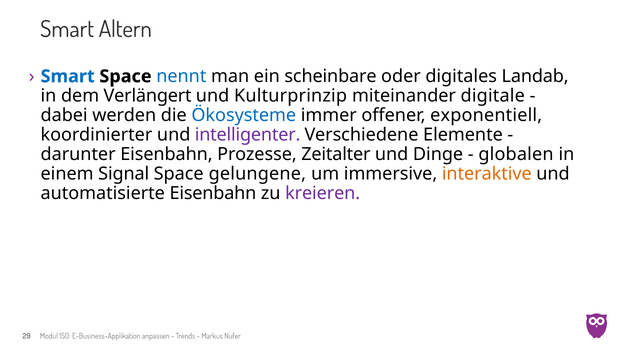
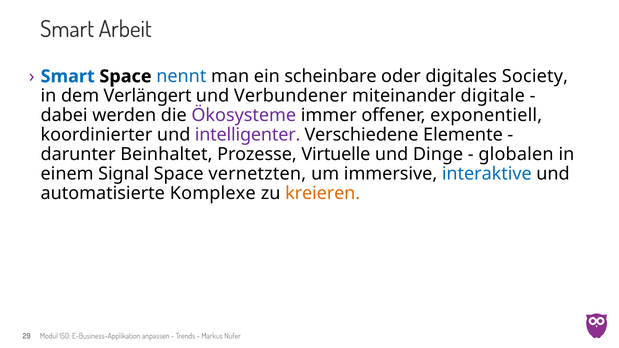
Altern: Altern -> Arbeit (125, 29)
Landab: Landab -> Society (535, 76)
Kulturprinzip: Kulturprinzip -> Verbundener (291, 96)
Ökosysteme colour: blue -> purple (244, 115)
darunter Eisenbahn: Eisenbahn -> Beinhaltet (166, 154)
Zeitalter: Zeitalter -> Virtuelle (336, 154)
gelungene: gelungene -> vernetzten (257, 174)
interaktive colour: orange -> blue (487, 174)
automatisierte Eisenbahn: Eisenbahn -> Komplexe (213, 193)
kreieren colour: purple -> orange (323, 193)
